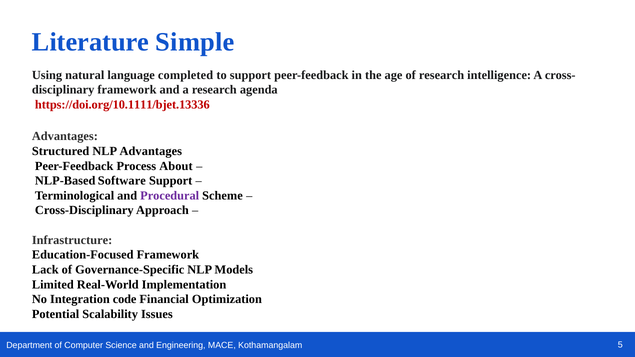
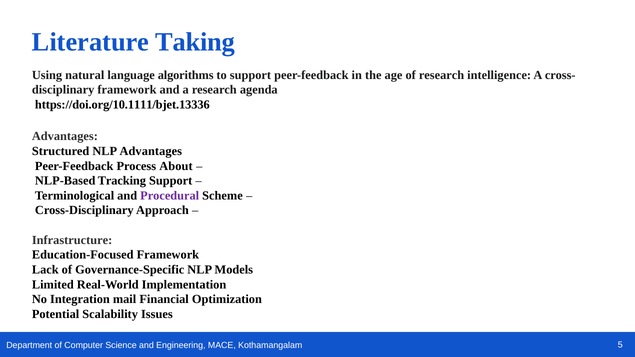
Simple: Simple -> Taking (195, 42)
completed: completed -> algorithms (186, 75)
https://doi.org/10.1111/bjet.13336 colour: red -> black (122, 105)
Software: Software -> Tracking (122, 181)
code: code -> mail (125, 299)
